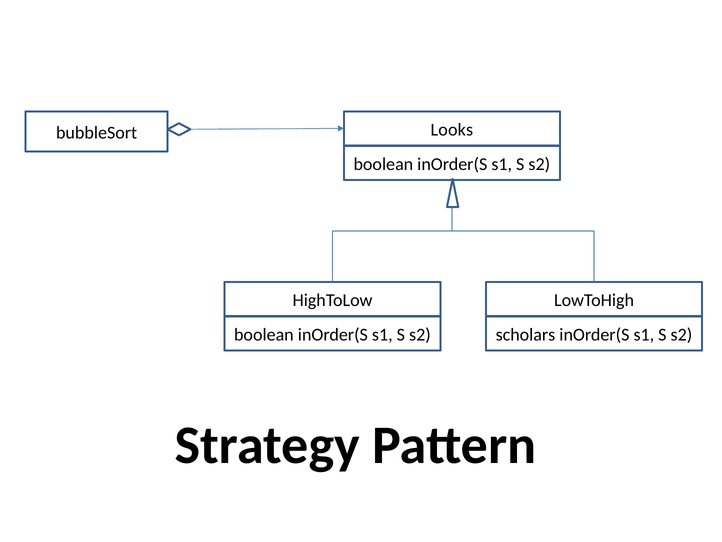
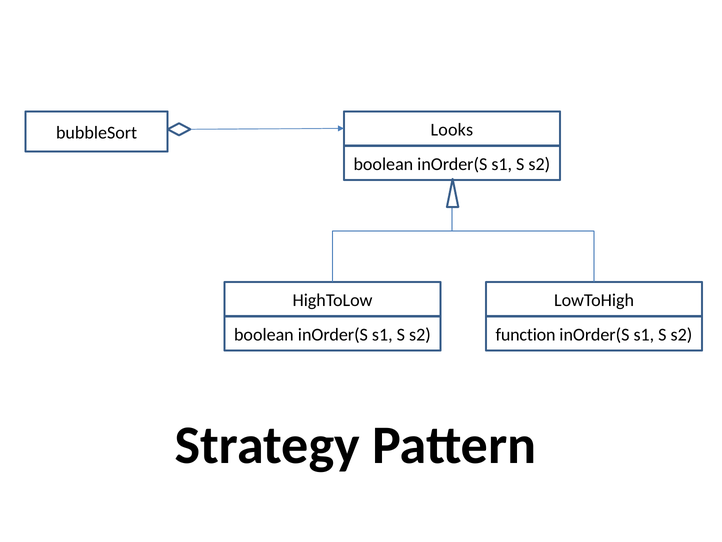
scholars: scholars -> function (526, 335)
